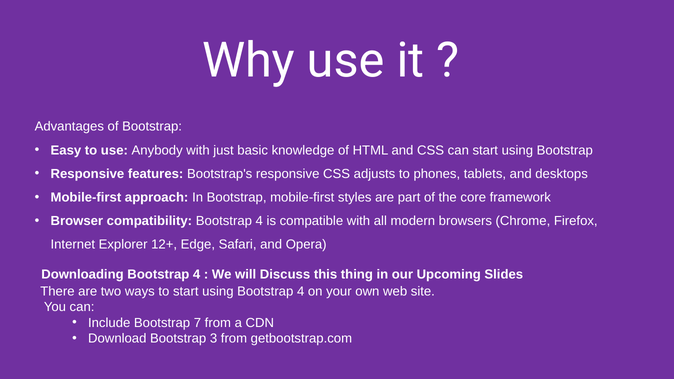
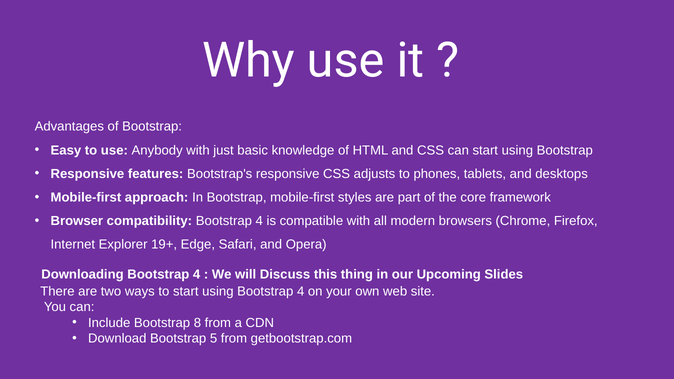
12+: 12+ -> 19+ (164, 245)
7: 7 -> 8 (197, 323)
3: 3 -> 5 (214, 339)
